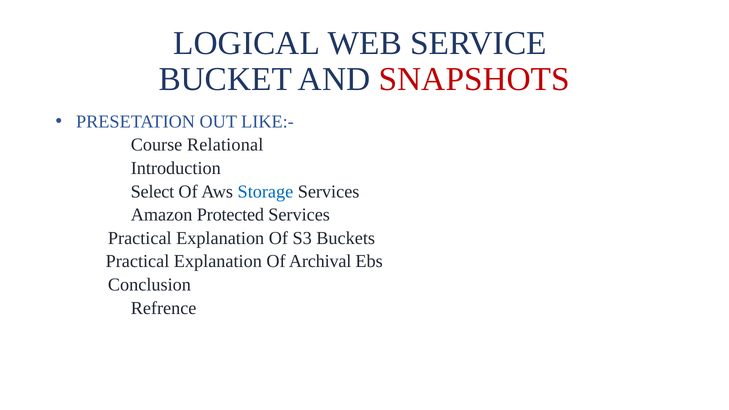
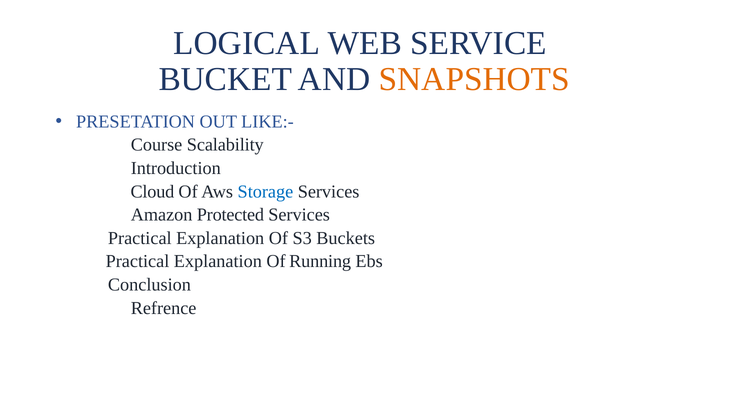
SNAPSHOTS colour: red -> orange (474, 79)
Relational: Relational -> Scalability (225, 145)
Select: Select -> Cloud (152, 192)
Archival: Archival -> Running (320, 262)
